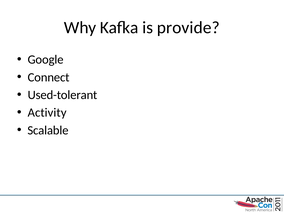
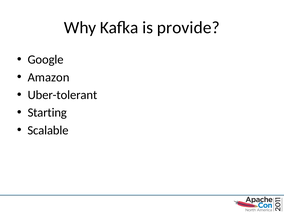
Connect: Connect -> Amazon (49, 77)
Used-tolerant: Used-tolerant -> Uber-tolerant (63, 95)
Activity: Activity -> Starting (47, 113)
